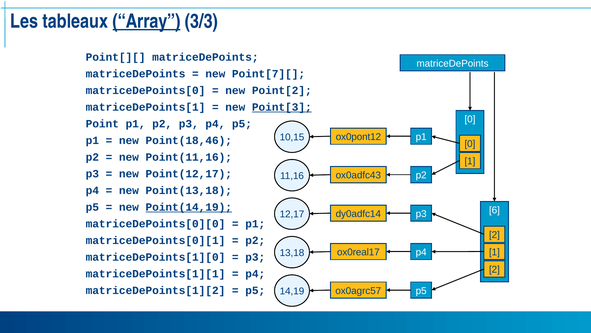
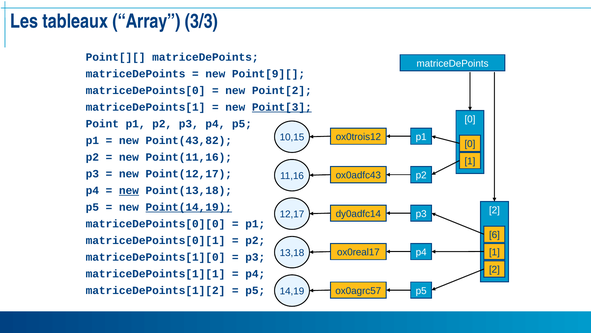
Array underline: present -> none (147, 21)
Point[7][: Point[7][ -> Point[9][ (269, 74)
ox0pont12: ox0pont12 -> ox0trois12 (358, 137)
Point(18,46: Point(18,46 -> Point(43,82 (189, 140)
new underline: none -> present (129, 190)
6: 6 -> 2 (494, 210)
2: 2 -> 6 (494, 235)
